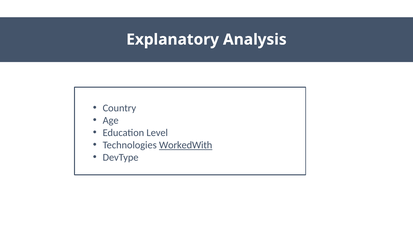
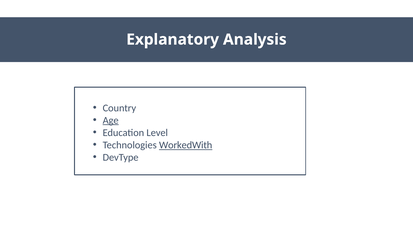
Age underline: none -> present (111, 121)
